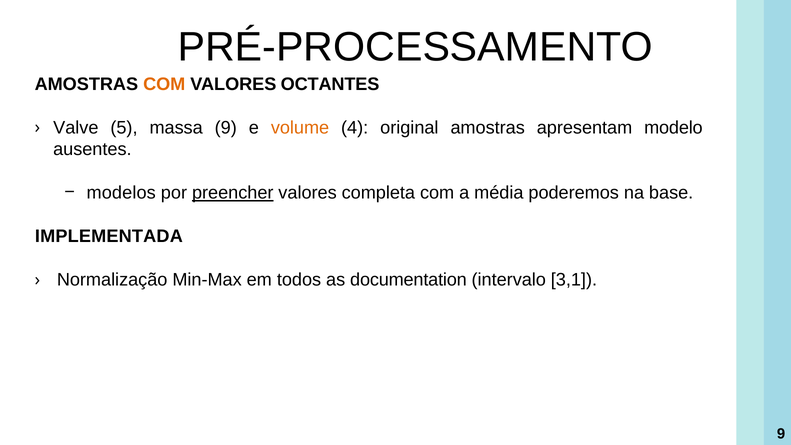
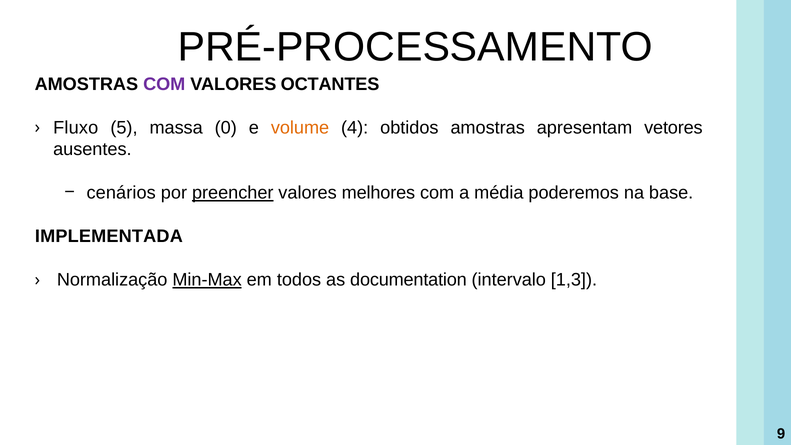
COM colour: orange -> purple (164, 84)
Valve: Valve -> Fluxo (76, 128)
massa 9: 9 -> 0 (226, 128)
original: original -> obtidos (409, 128)
modelo: modelo -> vetores (673, 128)
modelos: modelos -> cenários (121, 193)
completa: completa -> melhores (378, 193)
Min-Max underline: none -> present (207, 280)
3,1: 3,1 -> 1,3 (574, 280)
